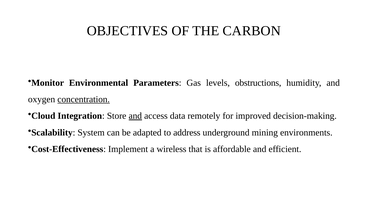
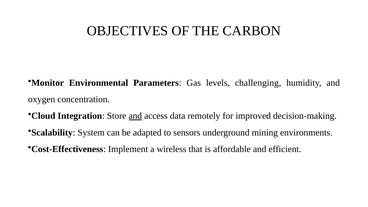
obstructions: obstructions -> challenging (258, 83)
concentration underline: present -> none (84, 99)
address: address -> sensors (187, 132)
